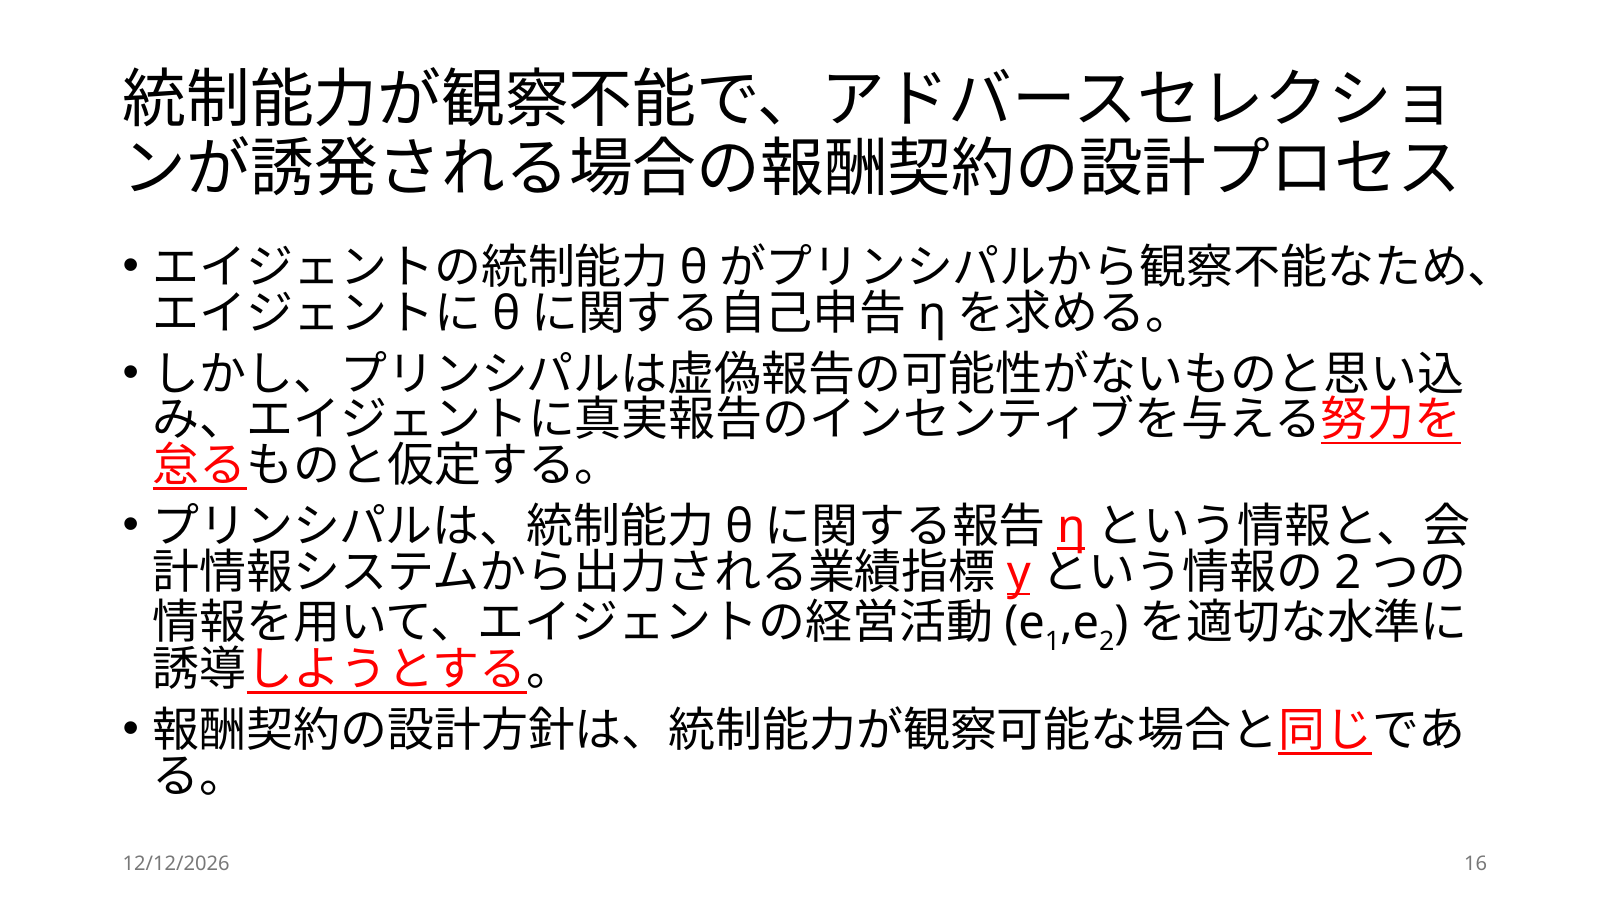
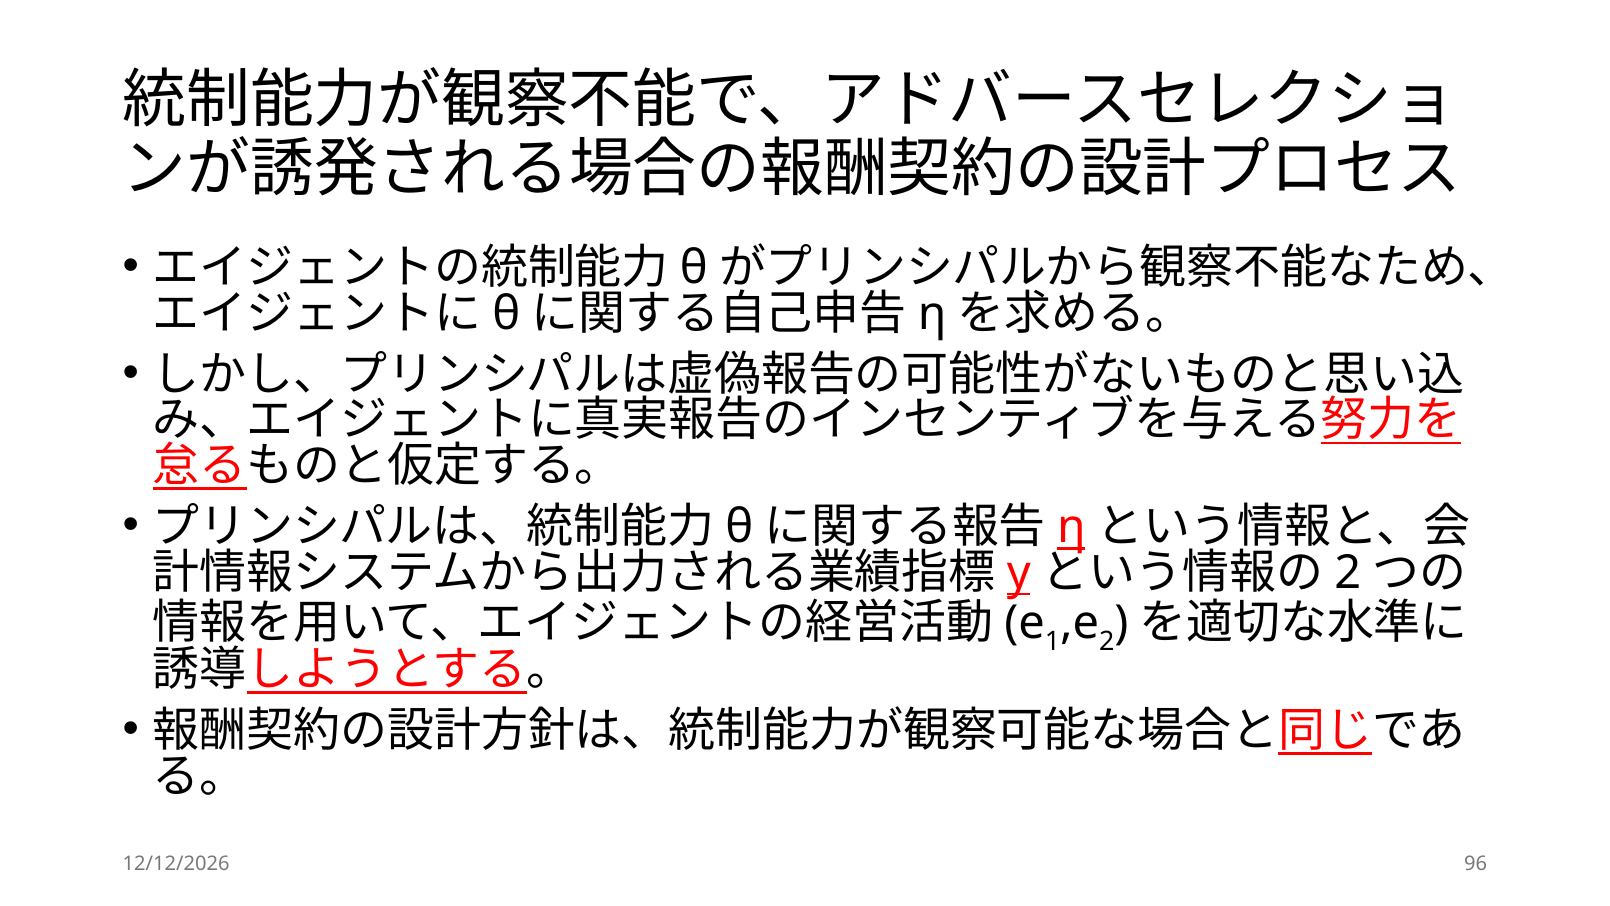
16: 16 -> 96 (1476, 863)
